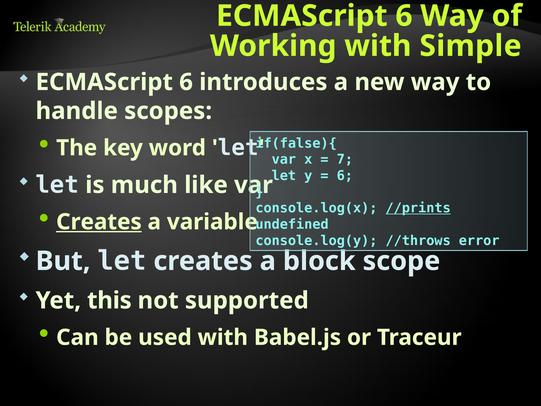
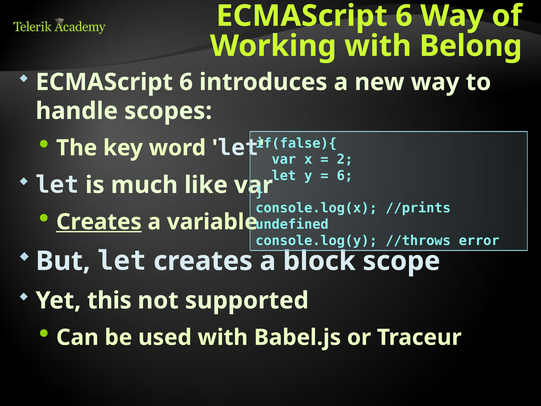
Simple: Simple -> Belong (471, 46)
7: 7 -> 2 (345, 159)
//prints underline: present -> none (418, 208)
